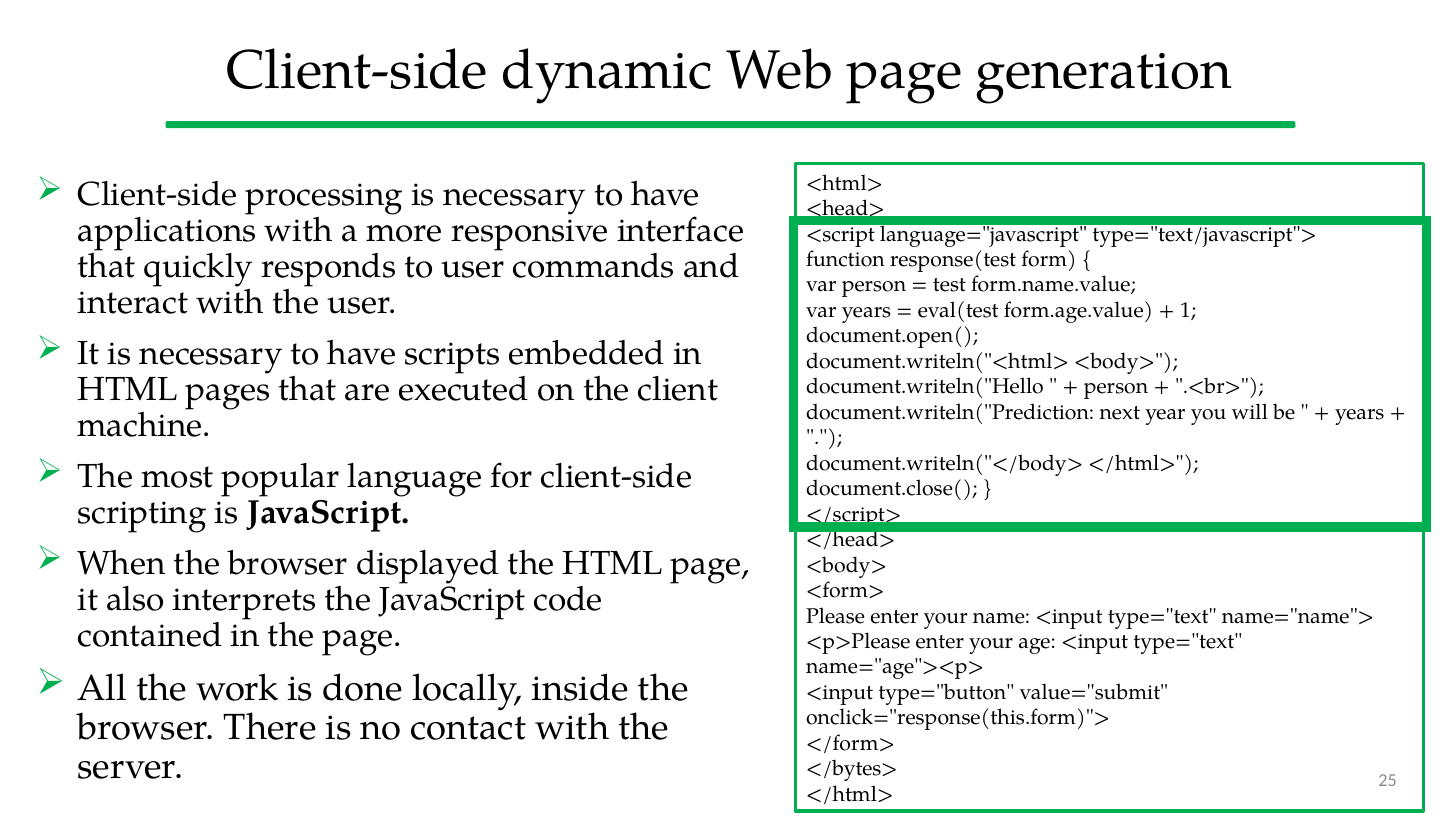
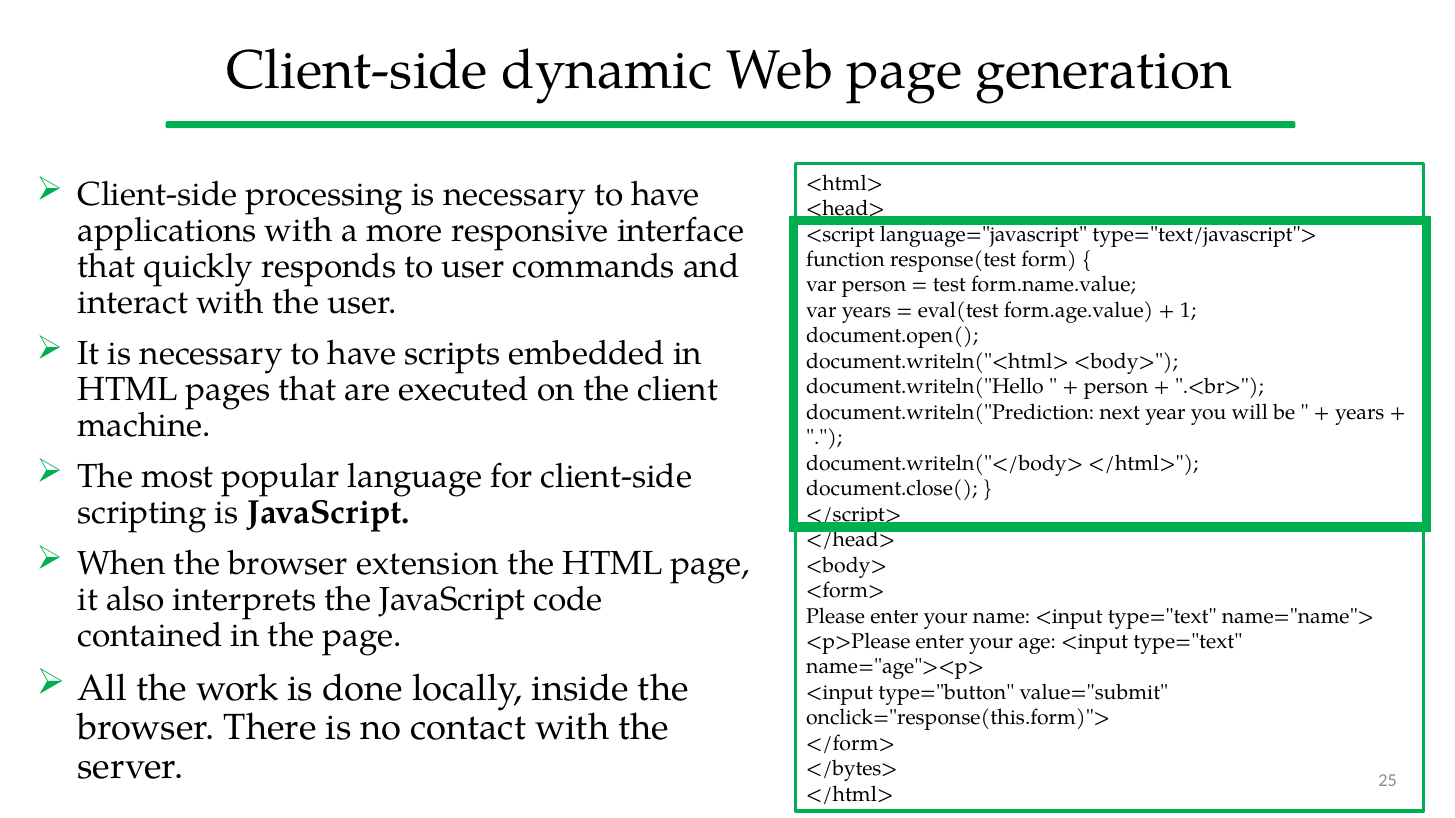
displayed: displayed -> extension (428, 564)
